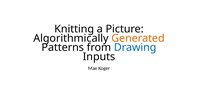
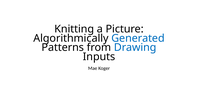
Generated colour: orange -> blue (138, 38)
